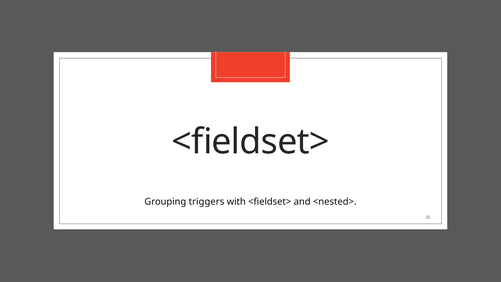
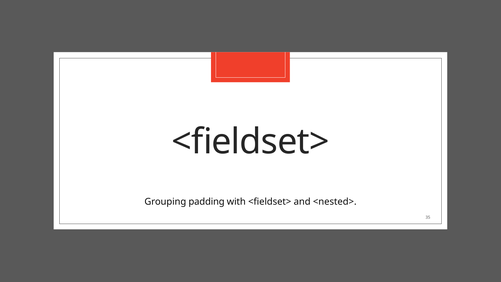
triggers: triggers -> padding (207, 202)
